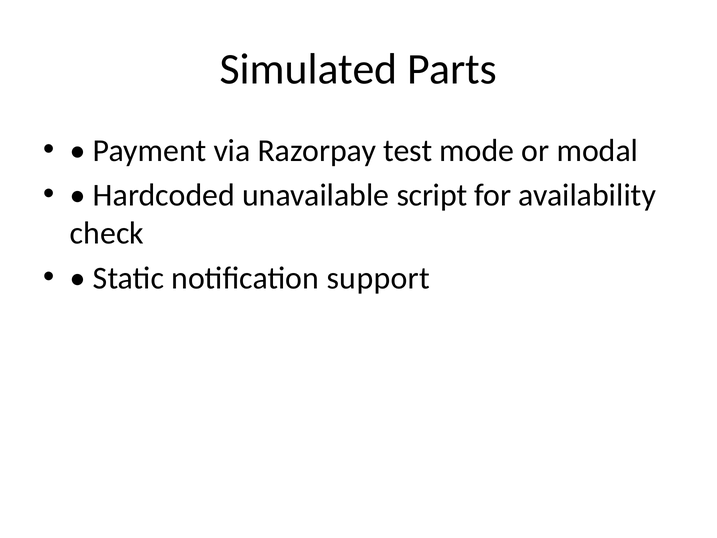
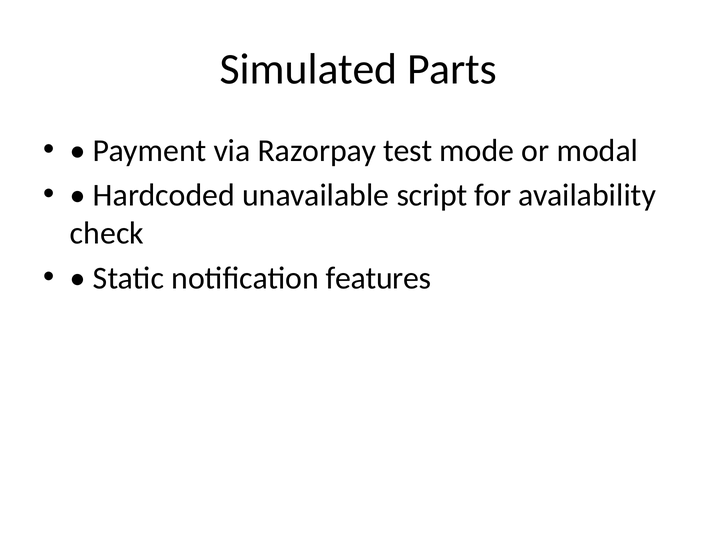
support: support -> features (379, 278)
